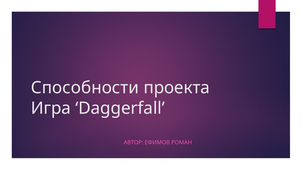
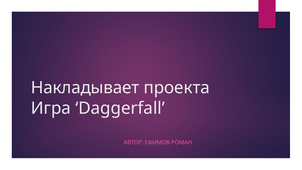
Способности: Способности -> Накладывает (85, 88)
